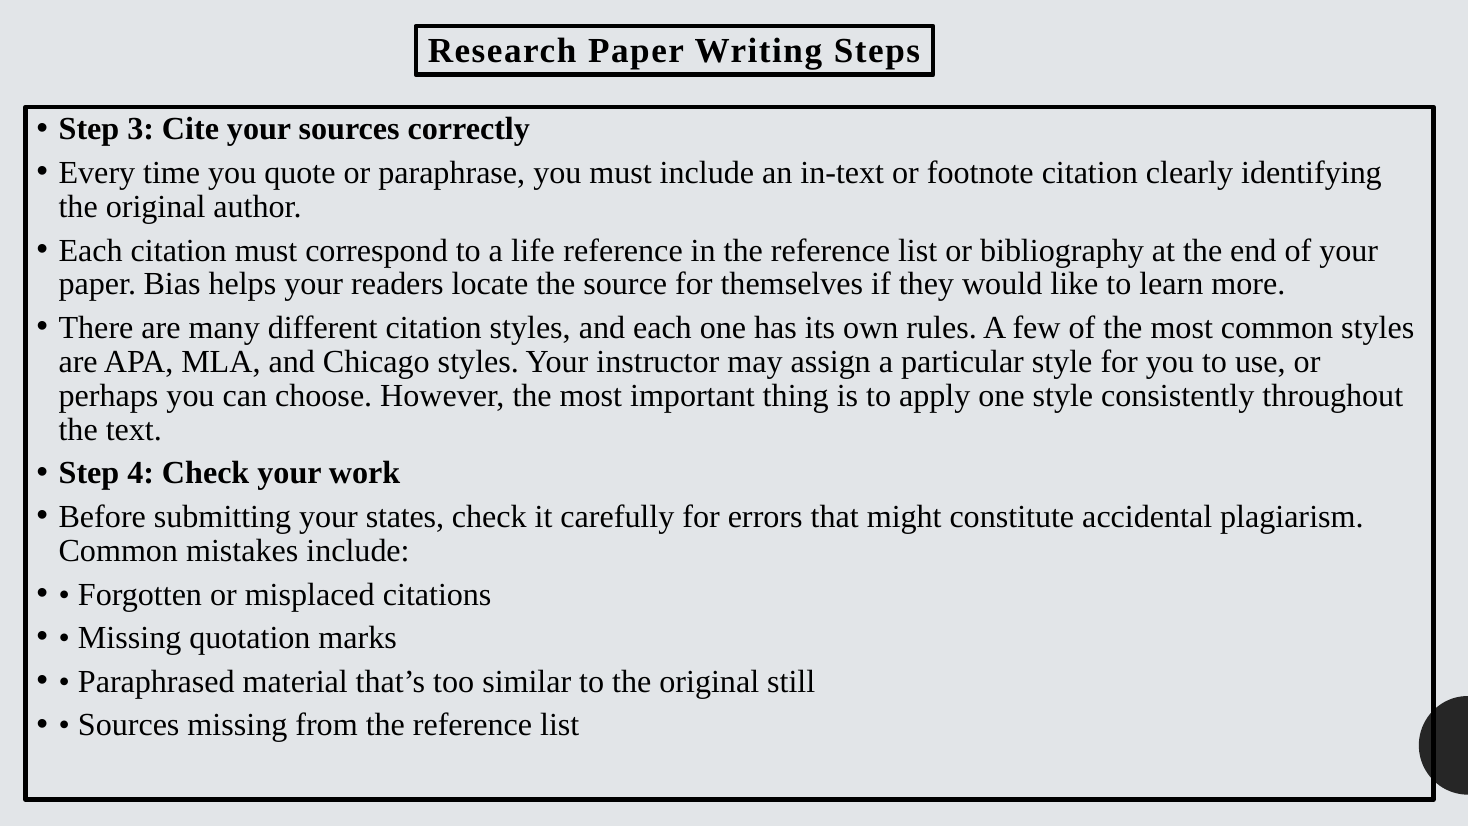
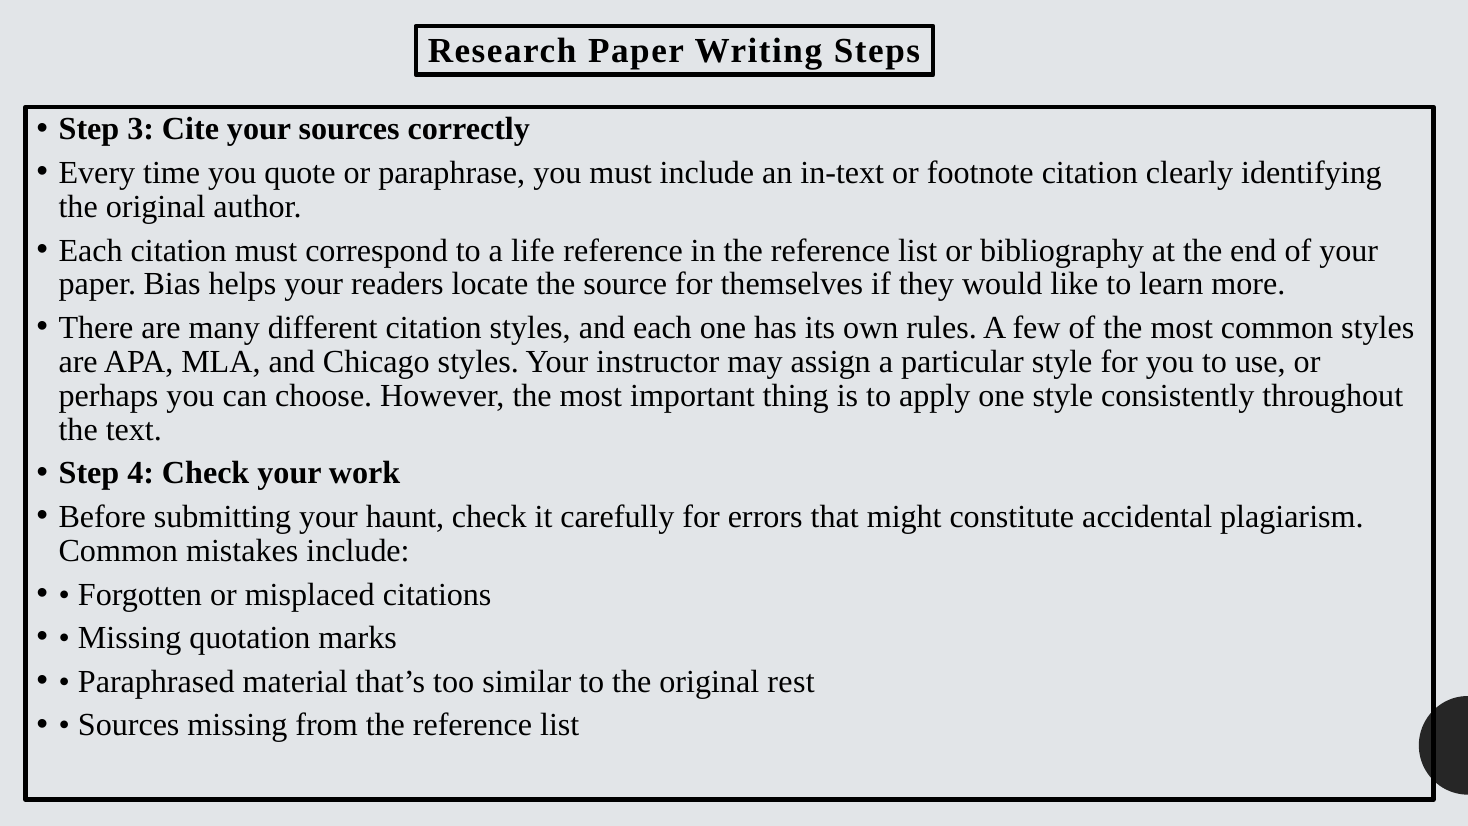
states: states -> haunt (405, 517)
still: still -> rest (791, 682)
